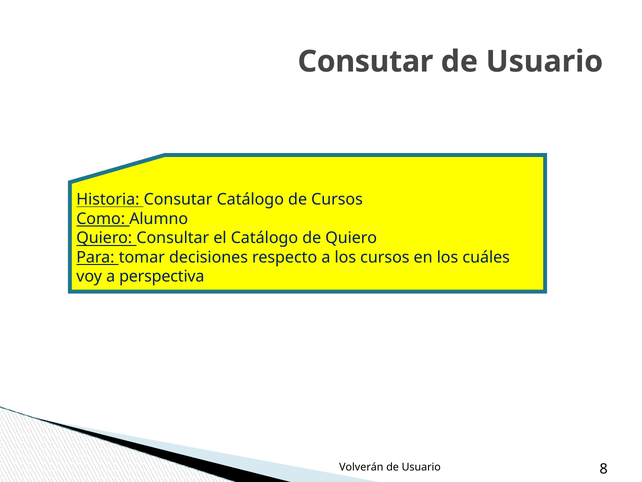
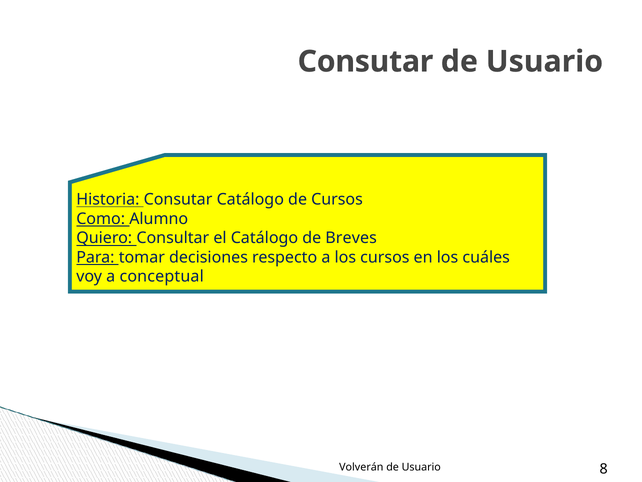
de Quiero: Quiero -> Breves (351, 238)
perspectiva: perspectiva -> conceptual (162, 276)
